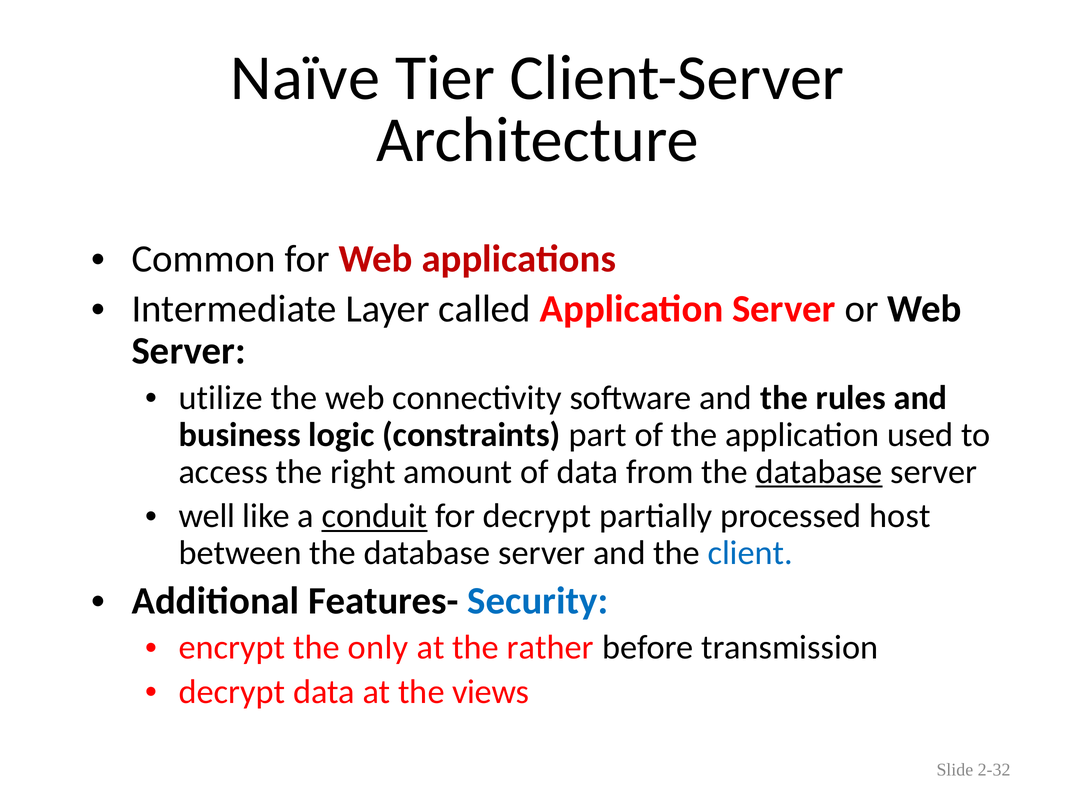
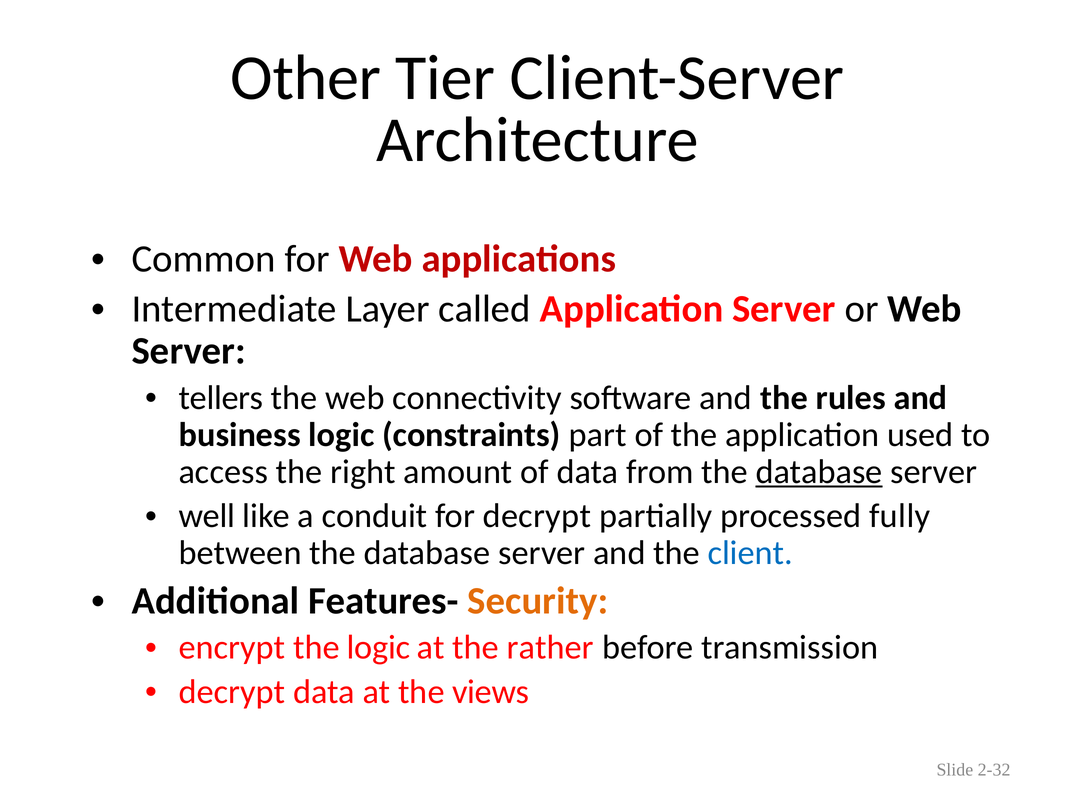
Naïve: Naïve -> Other (306, 78)
utilize: utilize -> tellers (221, 398)
conduit underline: present -> none (375, 516)
host: host -> fully (900, 516)
Security colour: blue -> orange (538, 601)
the only: only -> logic (378, 648)
